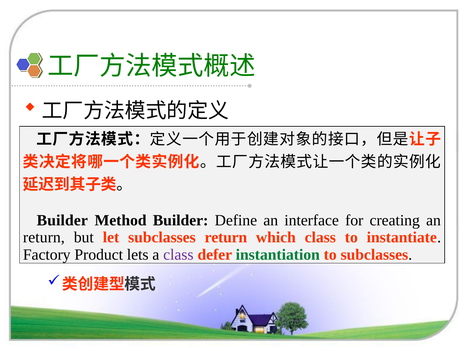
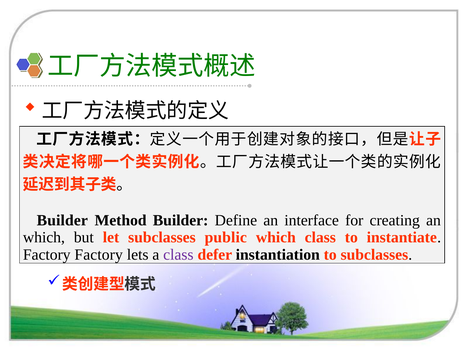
return: return -> which (44, 237)
subclasses return: return -> public (226, 237)
Factory Product: Product -> Factory (99, 255)
instantiation colour: green -> black (278, 255)
